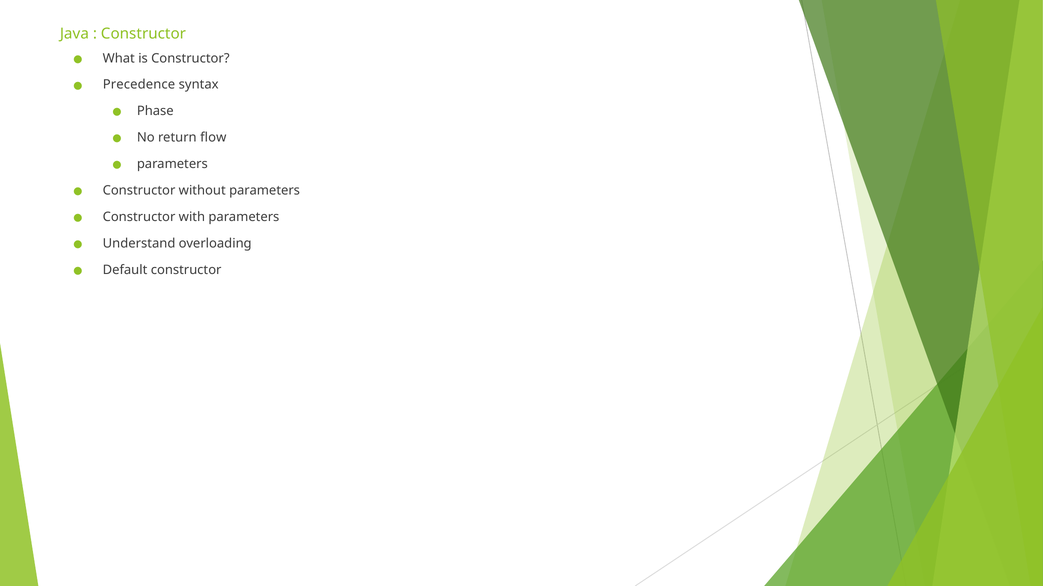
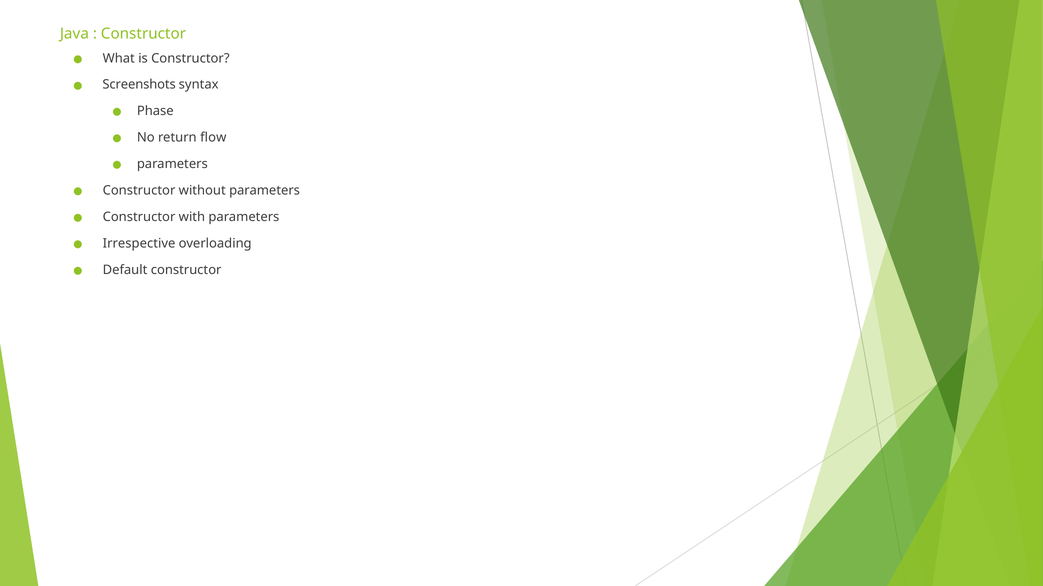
Precedence: Precedence -> Screenshots (139, 85)
Understand: Understand -> Irrespective (139, 244)
